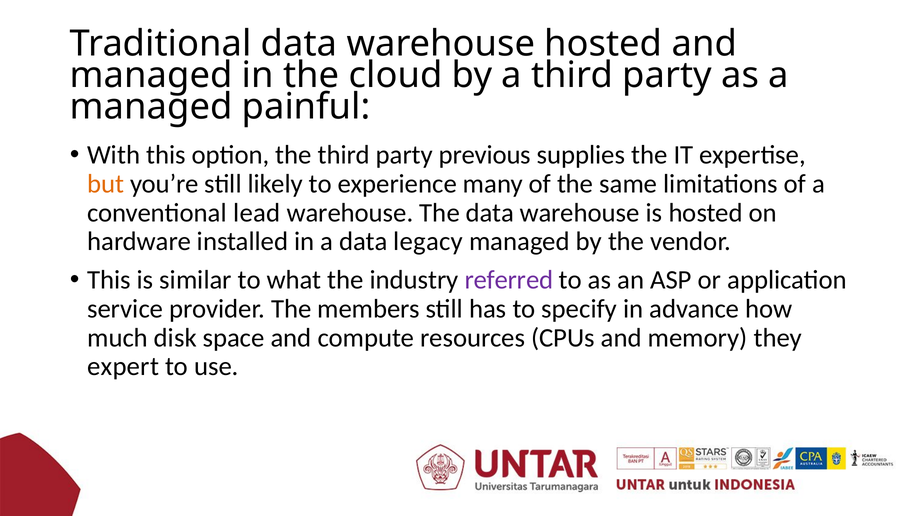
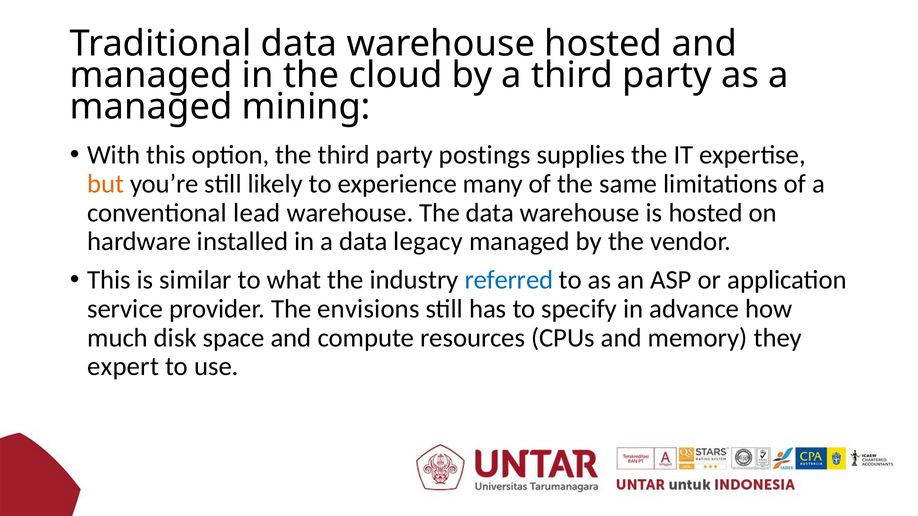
painful: painful -> mining (306, 107)
previous: previous -> postings (485, 155)
referred colour: purple -> blue (509, 280)
members: members -> envisions (369, 309)
